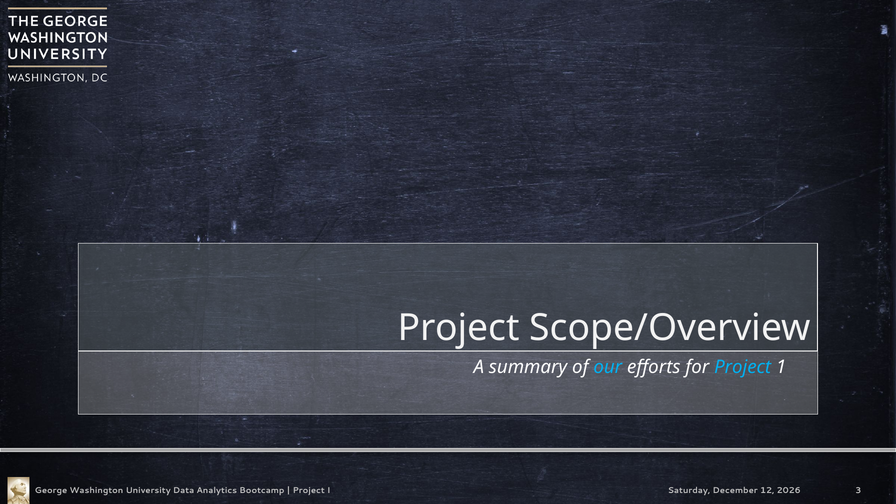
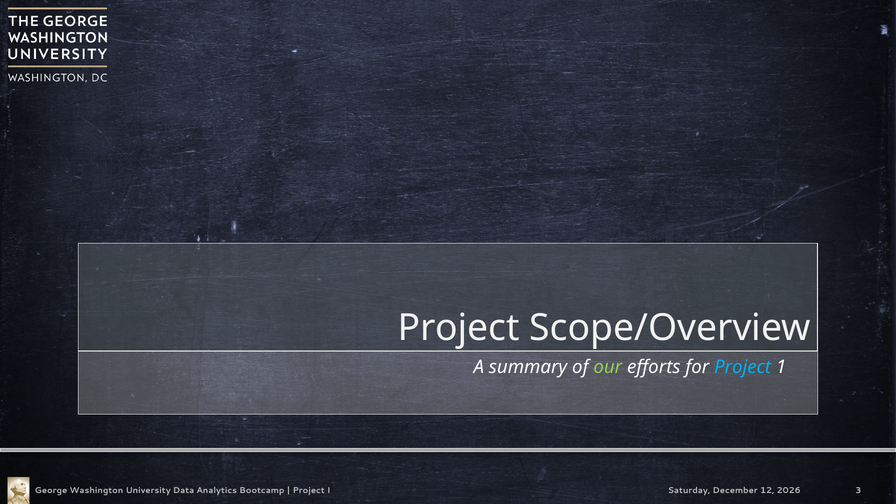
our colour: light blue -> light green (608, 367)
